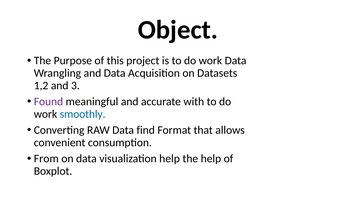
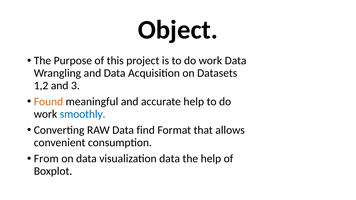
Found colour: purple -> orange (48, 102)
accurate with: with -> help (194, 102)
visualization help: help -> data (170, 159)
